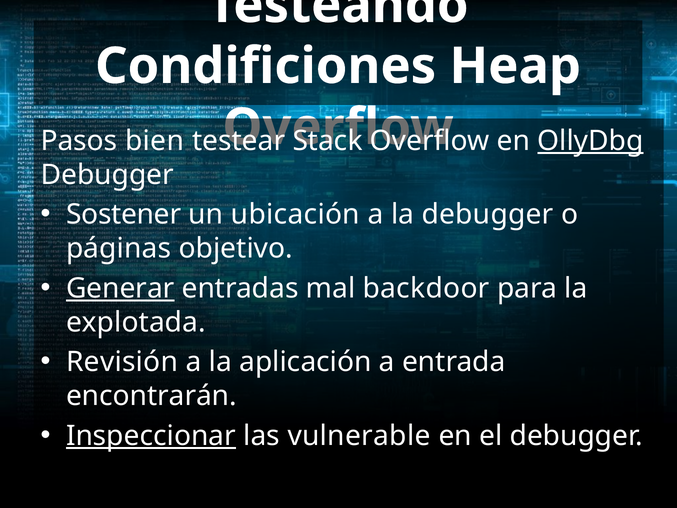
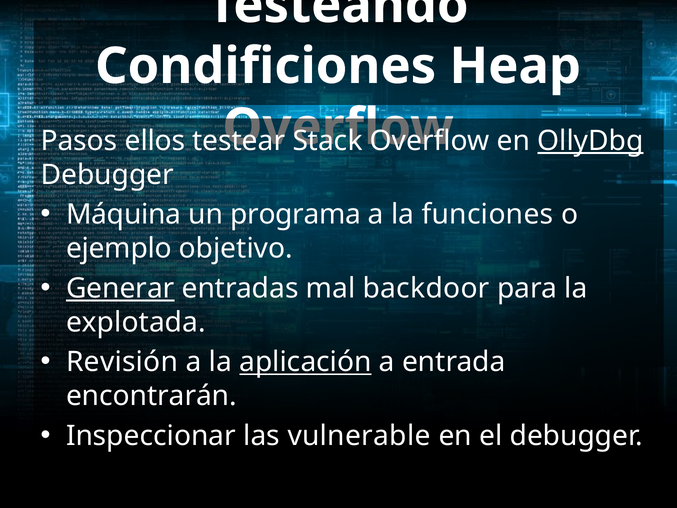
bien: bien -> ellos (155, 141)
Sostener: Sostener -> Máquina (124, 214)
ubicación: ubicación -> programa (296, 214)
la debugger: debugger -> funciones (488, 214)
páginas: páginas -> ejemplo (119, 248)
aplicación underline: none -> present (305, 362)
Inspeccionar underline: present -> none (151, 436)
